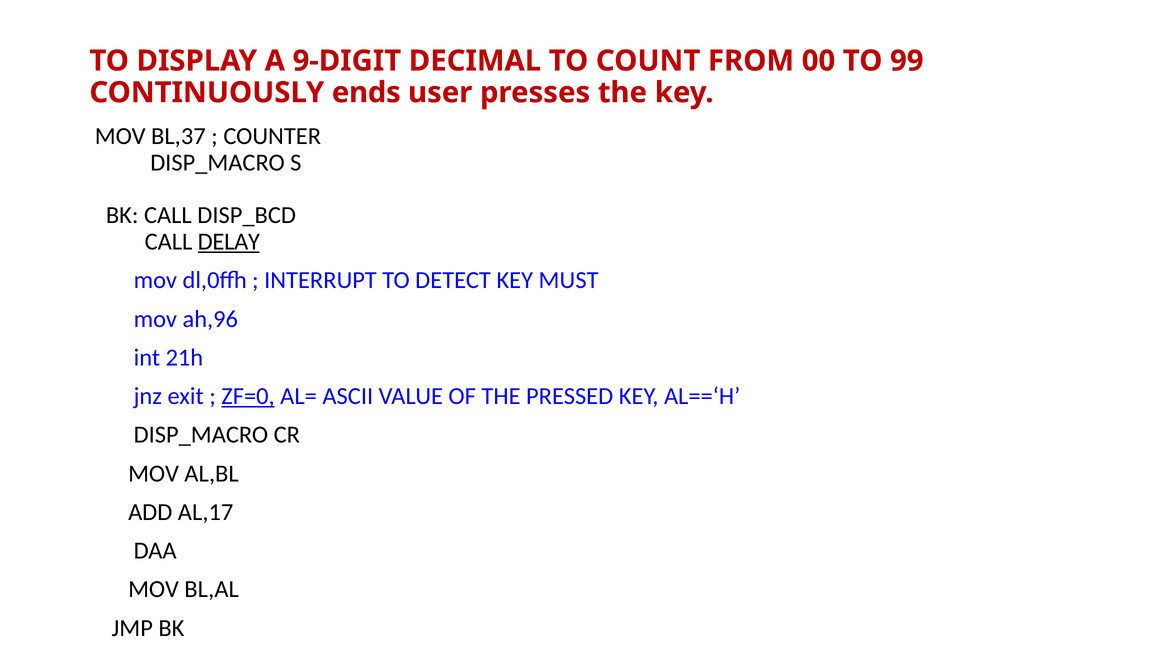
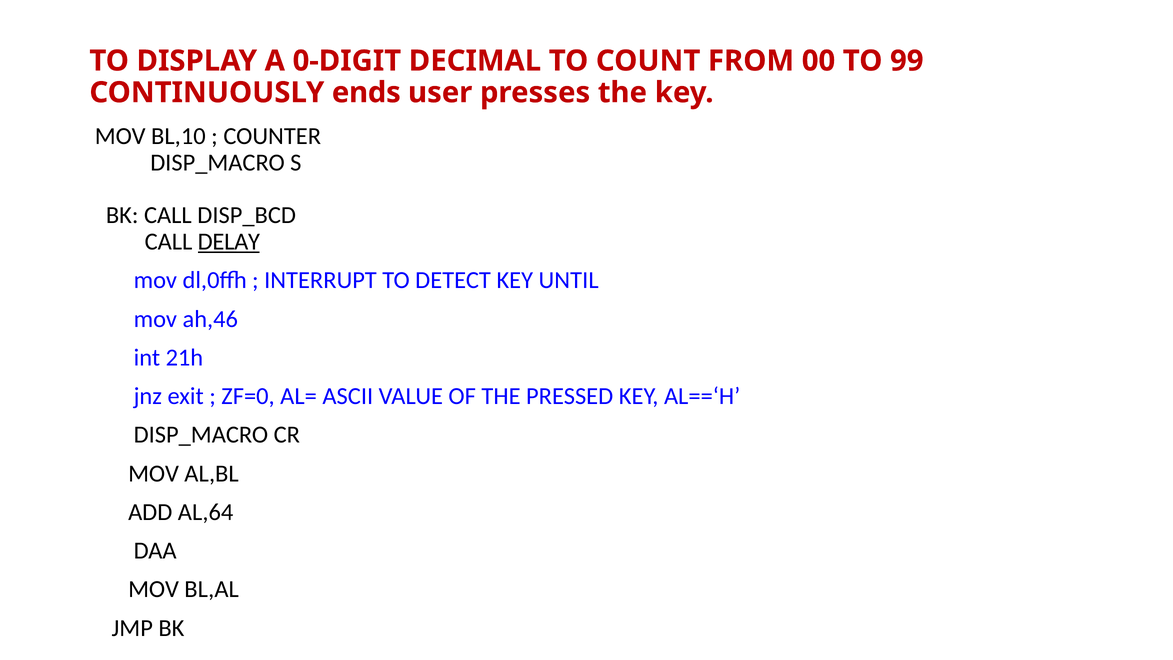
9-DIGIT: 9-DIGIT -> 0-DIGIT (347, 61)
BL,37: BL,37 -> BL,10 (178, 136)
MUST: MUST -> UNTIL (569, 280)
ah,96: ah,96 -> ah,46 (210, 319)
ZF=0 underline: present -> none (248, 396)
AL,17: AL,17 -> AL,64 (206, 512)
